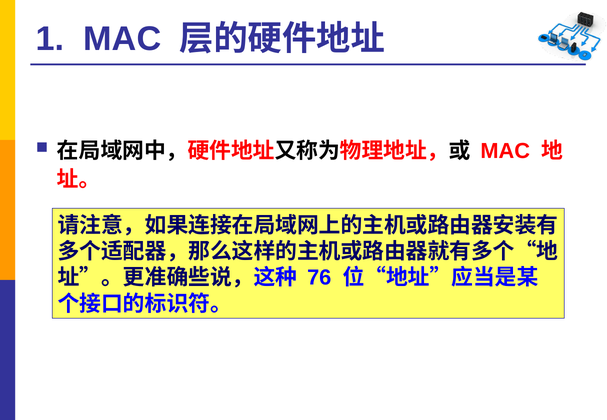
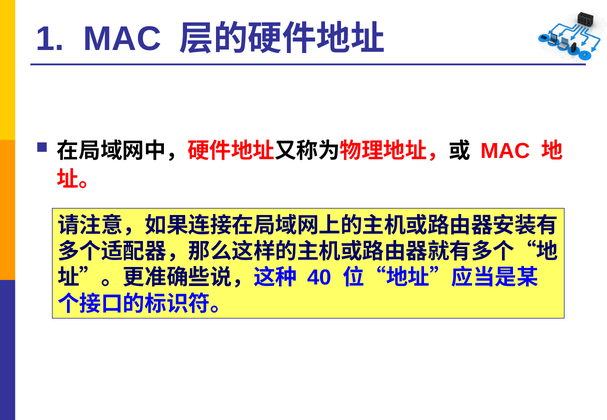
76: 76 -> 40 (319, 278)
